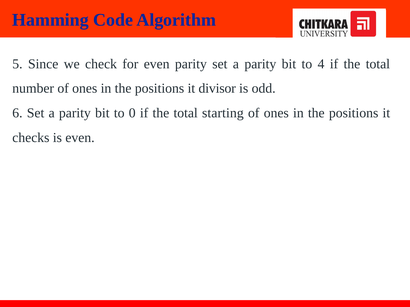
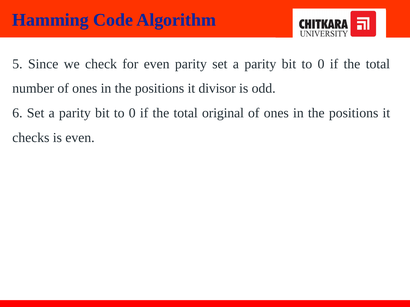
4: 4 -> 0 (321, 64)
starting: starting -> original (223, 113)
